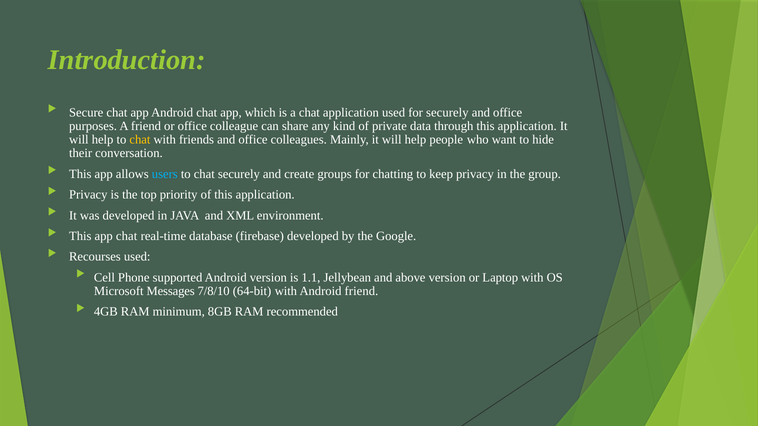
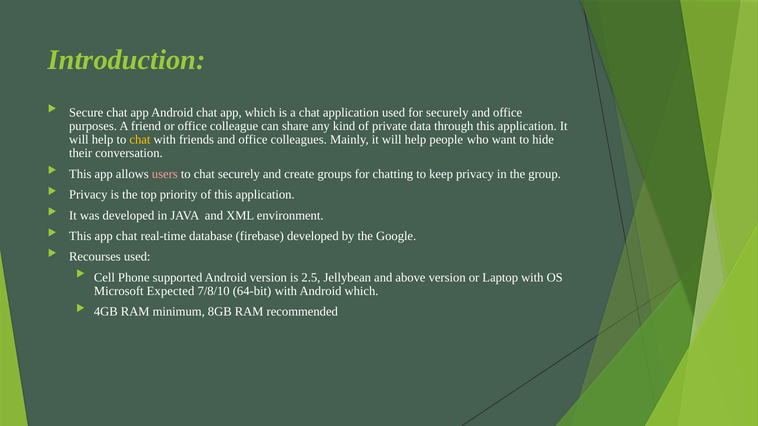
users colour: light blue -> pink (165, 174)
1.1: 1.1 -> 2.5 (311, 278)
Messages: Messages -> Expected (171, 291)
Android friend: friend -> which (362, 291)
